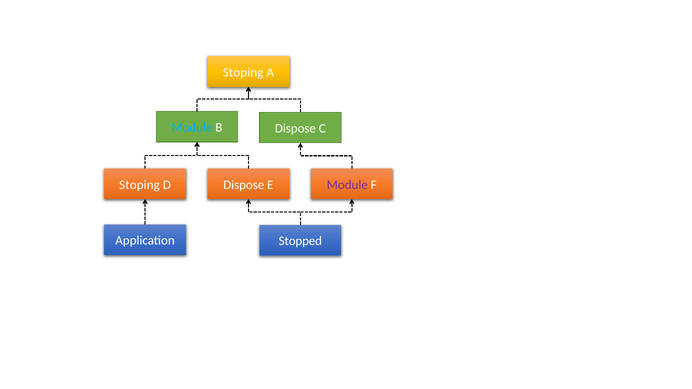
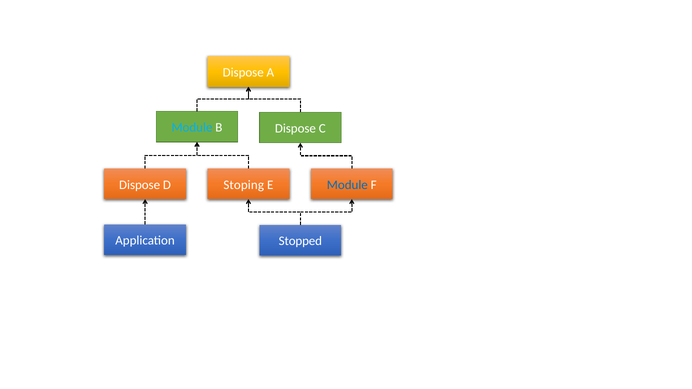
Stoping: Stoping -> Dispose (243, 72)
Stoping: Stoping -> Dispose (140, 185)
Dispose: Dispose -> Stoping (244, 185)
Module colour: purple -> blue (347, 185)
